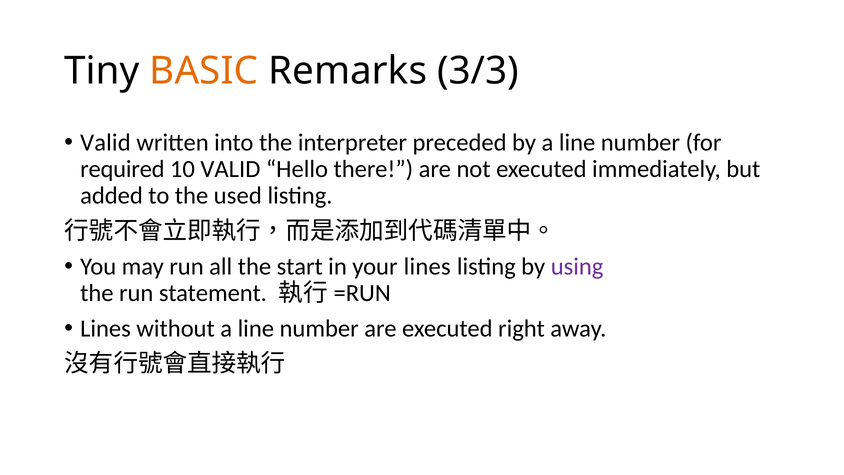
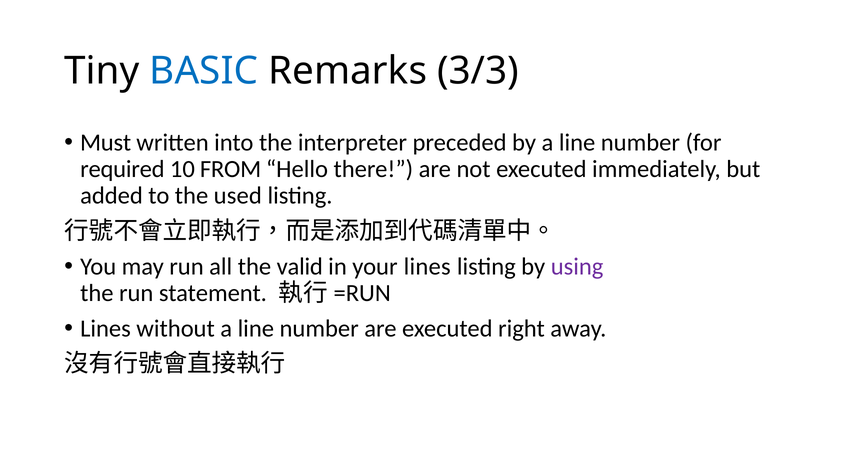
BASIC colour: orange -> blue (204, 71)
Valid: Valid -> Must (106, 143)
10 VALID: VALID -> FROM (231, 169)
start: start -> valid (300, 266)
